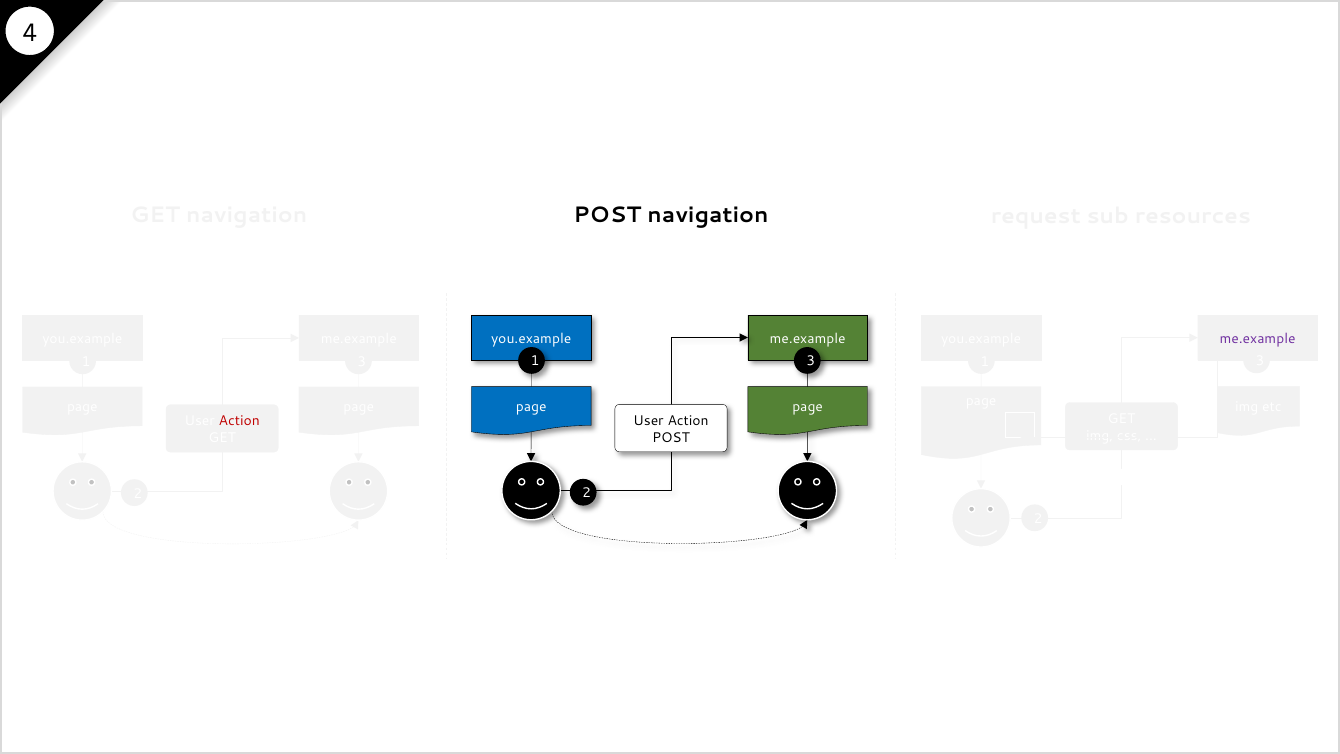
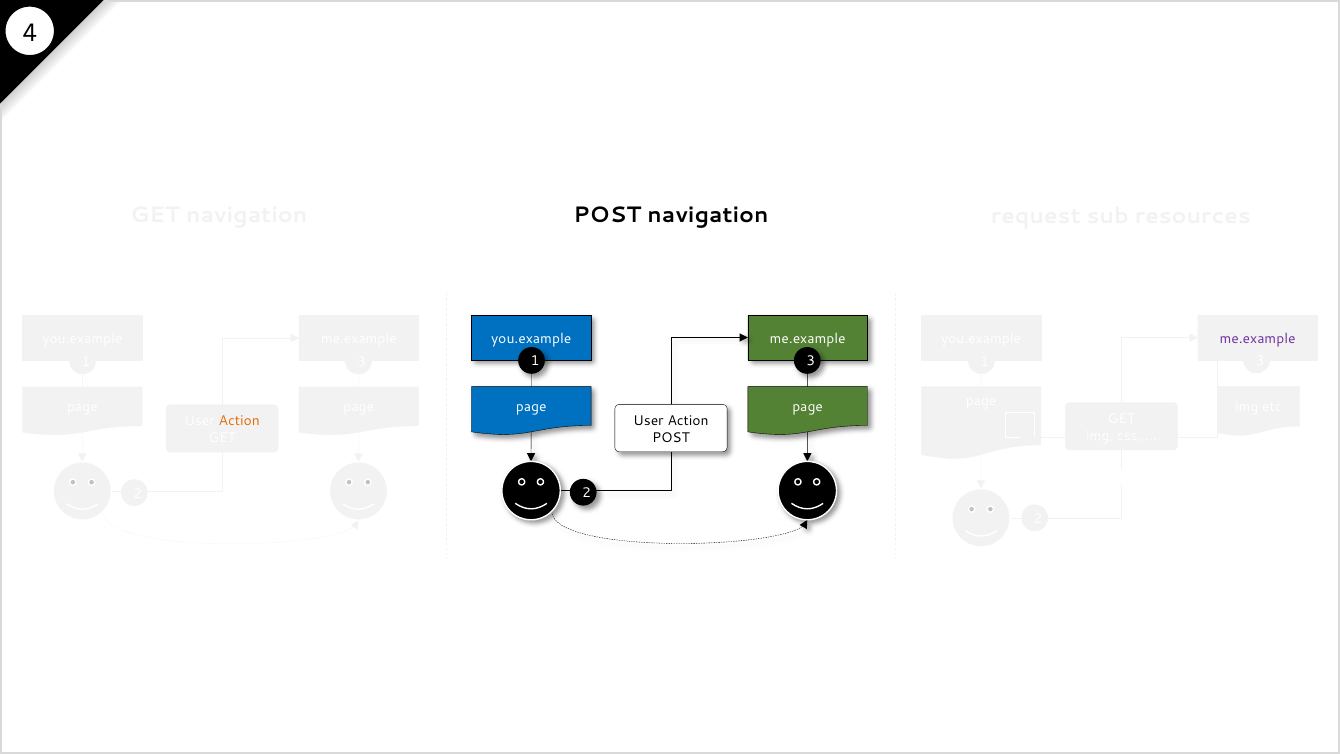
Action colour: red -> orange (239, 421)
